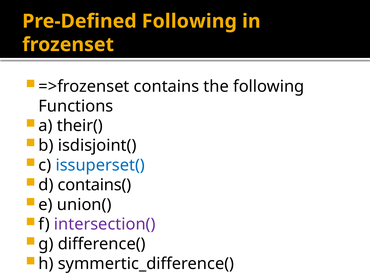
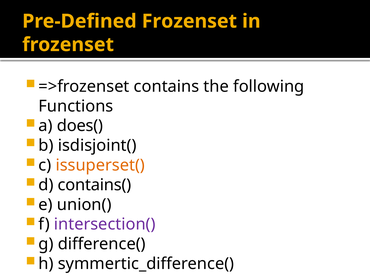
Pre-Defined Following: Following -> Frozenset (189, 21)
their(: their( -> does( (80, 126)
issuperset( colour: blue -> orange (100, 166)
